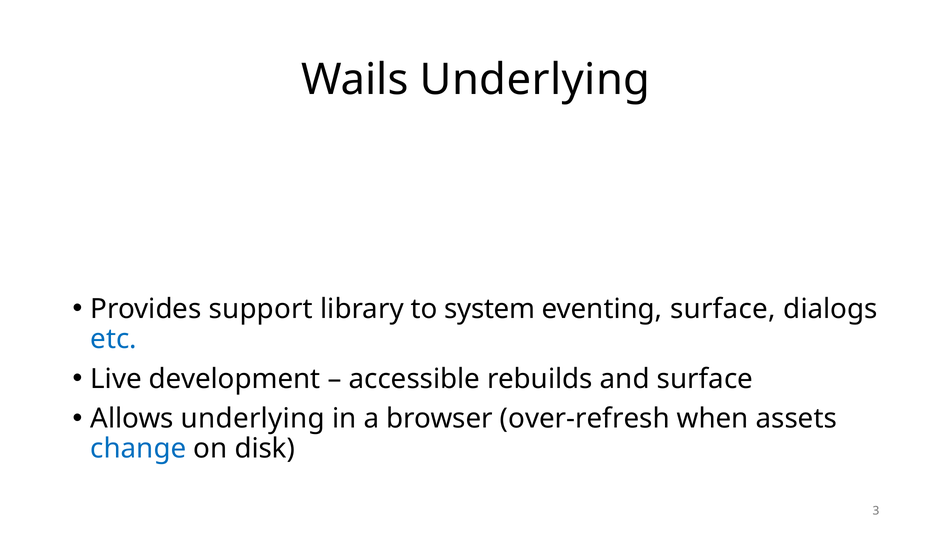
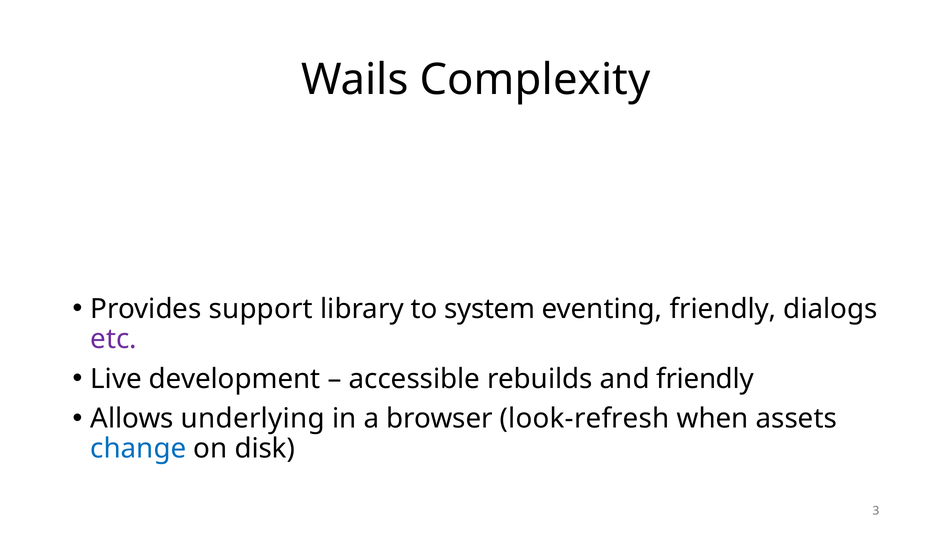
Wails Underlying: Underlying -> Complexity (535, 80)
eventing surface: surface -> friendly (723, 309)
etc colour: blue -> purple (114, 339)
and surface: surface -> friendly (705, 378)
over-refresh: over-refresh -> look-refresh (585, 418)
